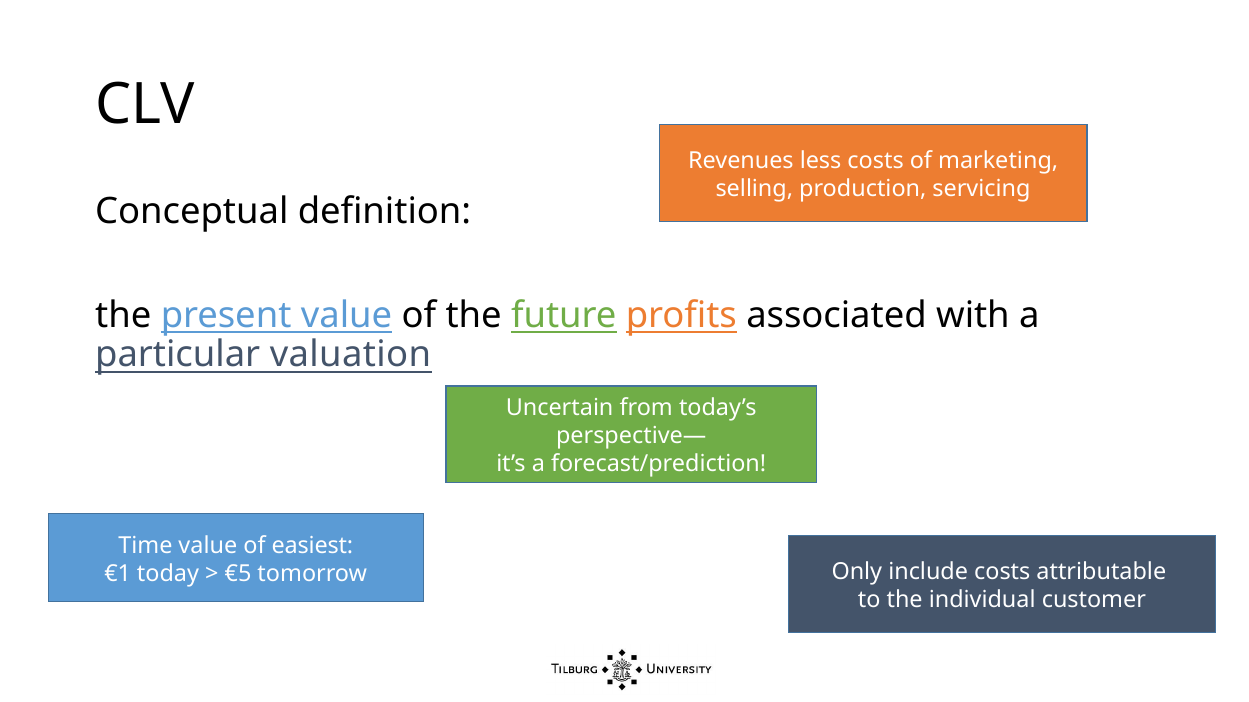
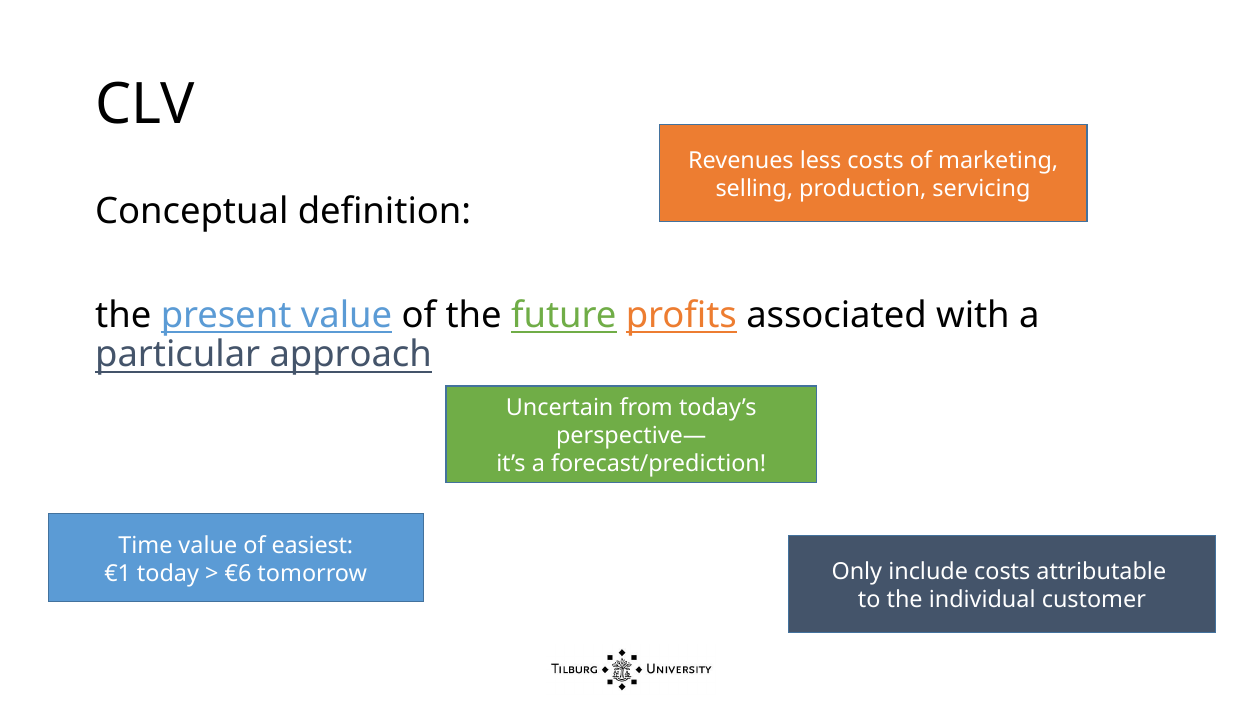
valuation: valuation -> approach (351, 355)
€5: €5 -> €6 (238, 574)
